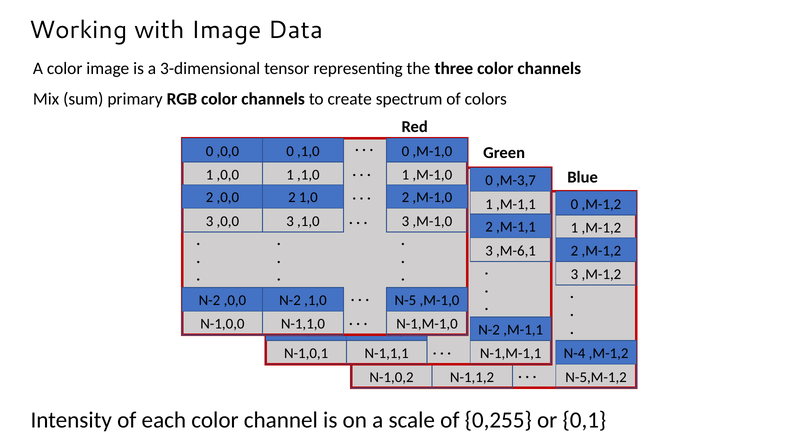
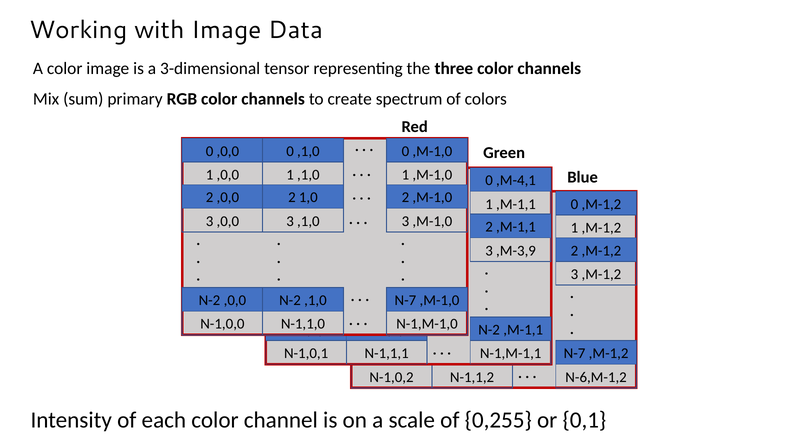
,M-3,7: ,M-3,7 -> ,M-4,1 (516, 180)
,M-6,1: ,M-6,1 -> ,M-3,9 (516, 250)
N-5: N-5 -> N-7 (405, 300)
N-4: N-4 -> N-7 (574, 353)
N-5,M-1,2: N-5,M-1,2 -> N-6,M-1,2 (596, 377)
